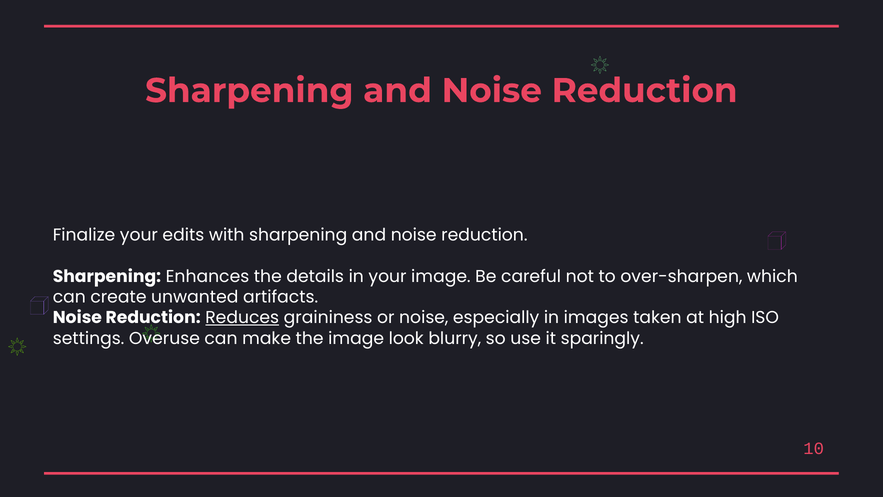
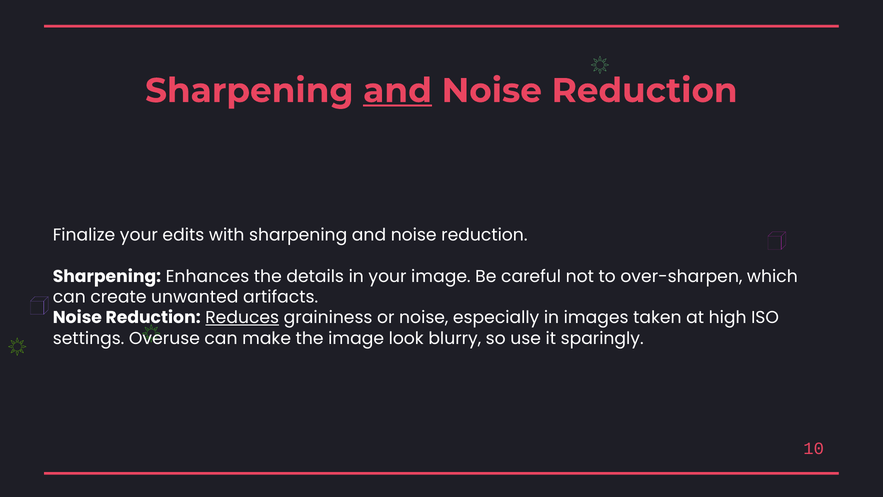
and underline: none -> present (398, 91)
